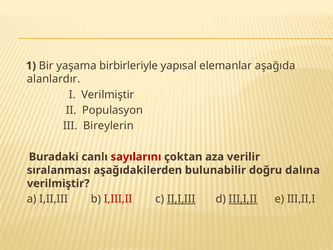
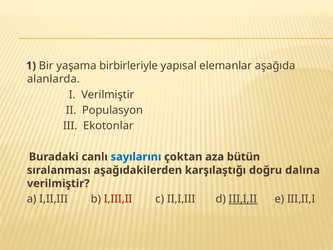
alanlardır: alanlardır -> alanlarda (54, 79)
Bireylerin: Bireylerin -> Ekotonlar (108, 126)
sayılarını colour: red -> blue (136, 157)
verilir: verilir -> bütün (243, 157)
bulunabilir: bulunabilir -> karşılaştığı (216, 170)
II,I,III underline: present -> none (181, 199)
